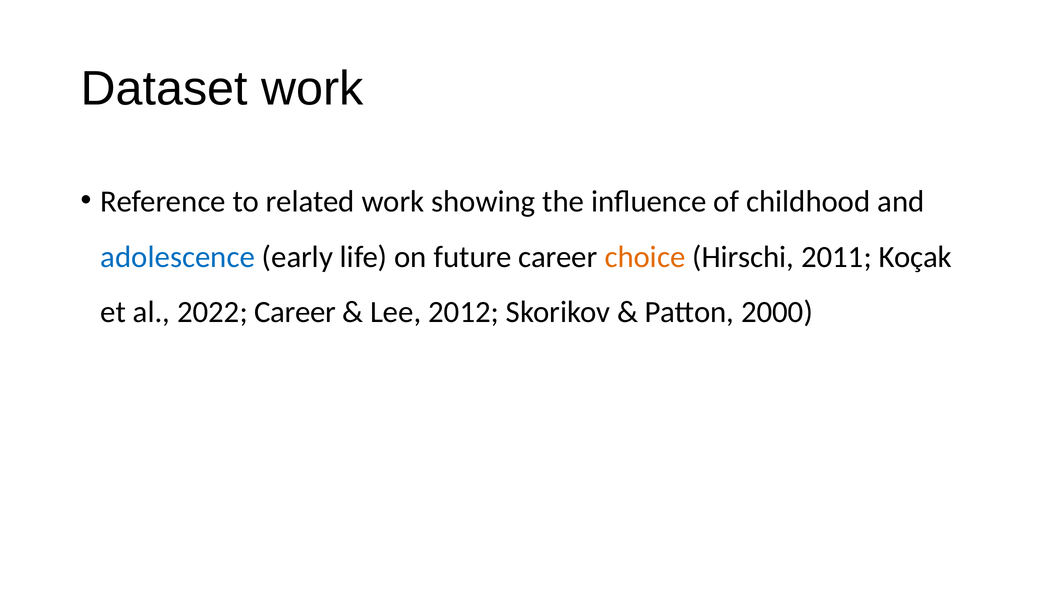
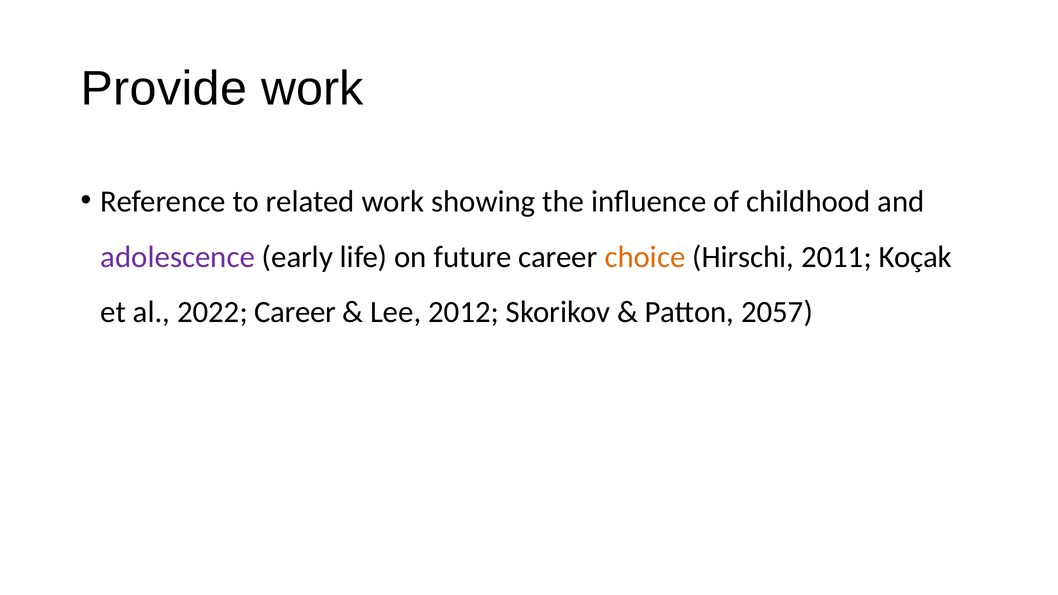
Dataset: Dataset -> Provide (164, 89)
adolescence colour: blue -> purple (178, 257)
2000: 2000 -> 2057 (777, 312)
